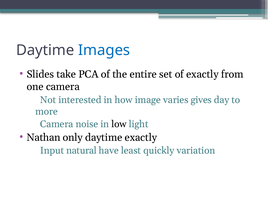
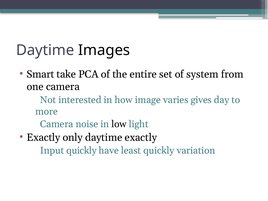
Images colour: blue -> black (104, 50)
Slides: Slides -> Smart (40, 74)
of exactly: exactly -> system (202, 74)
Nathan: Nathan -> Exactly (44, 137)
Input natural: natural -> quickly (81, 151)
